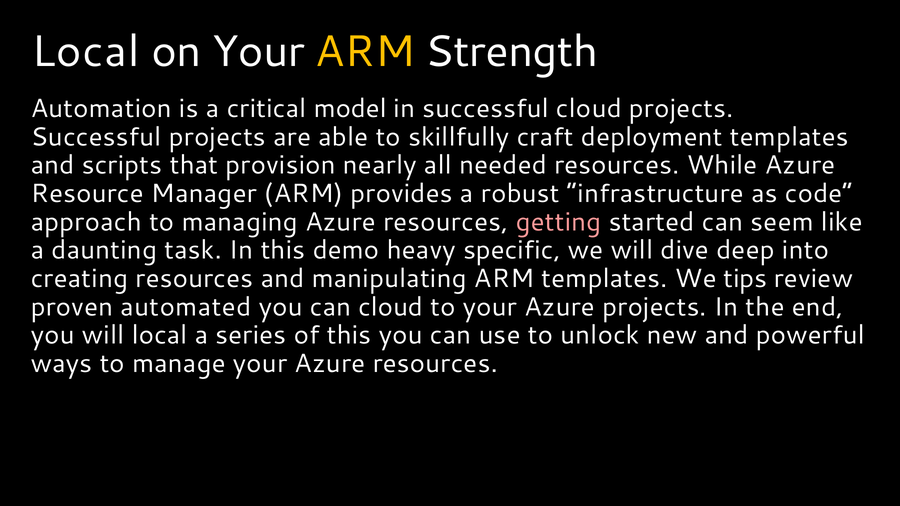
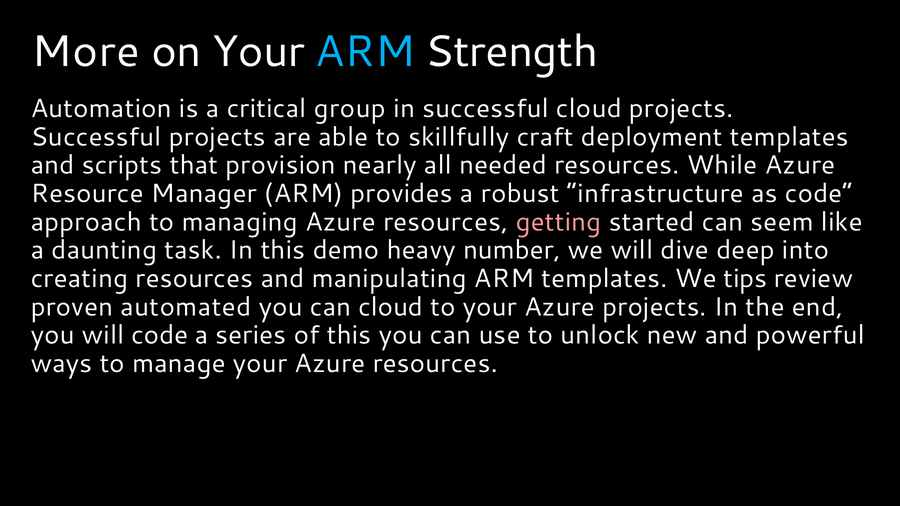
Local: Local -> More (86, 52)
ARM colour: yellow -> light blue (365, 52)
model: model -> group (350, 109)
specific: specific -> number (512, 250)
will local: local -> code (160, 335)
